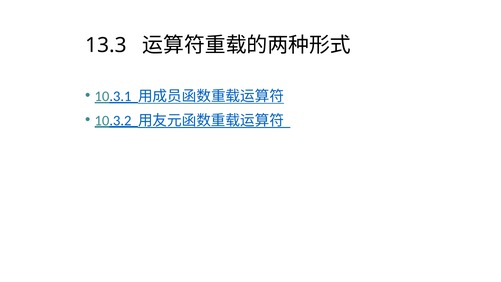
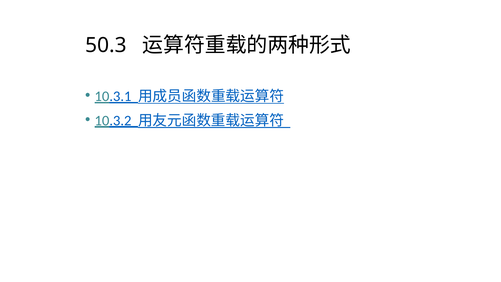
13.3: 13.3 -> 50.3 (106, 45)
